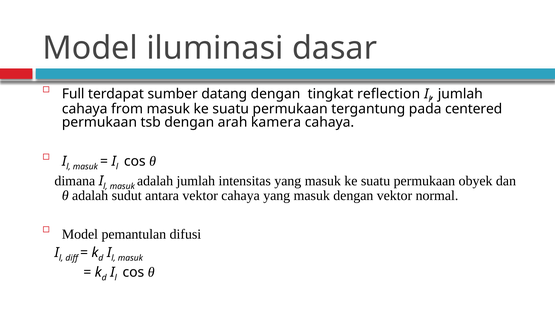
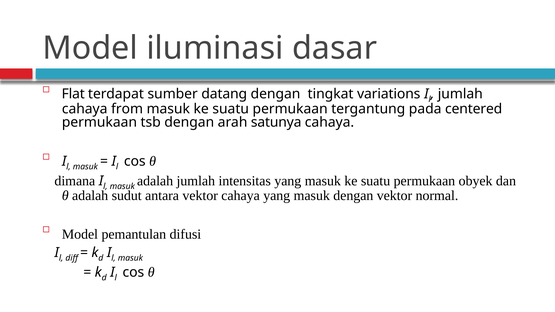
Full: Full -> Flat (73, 94)
reflection: reflection -> variations (389, 94)
kamera: kamera -> satunya (276, 122)
